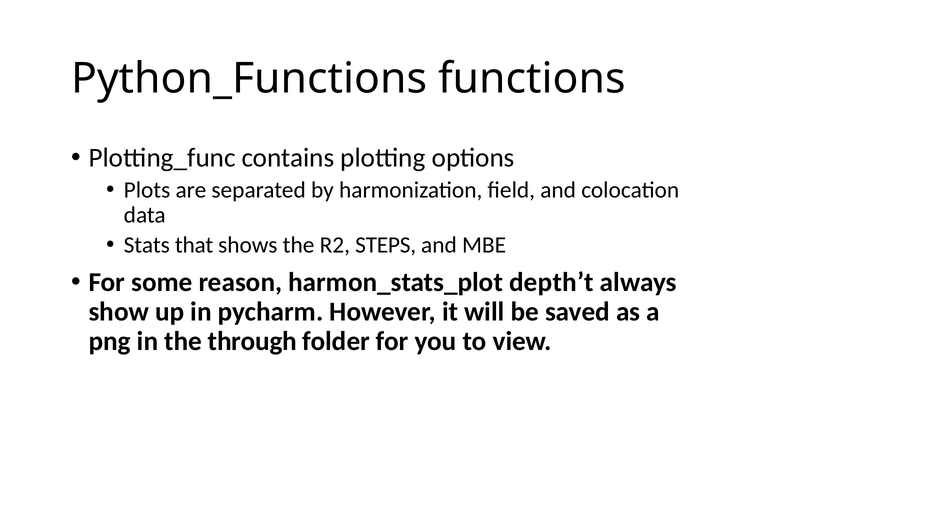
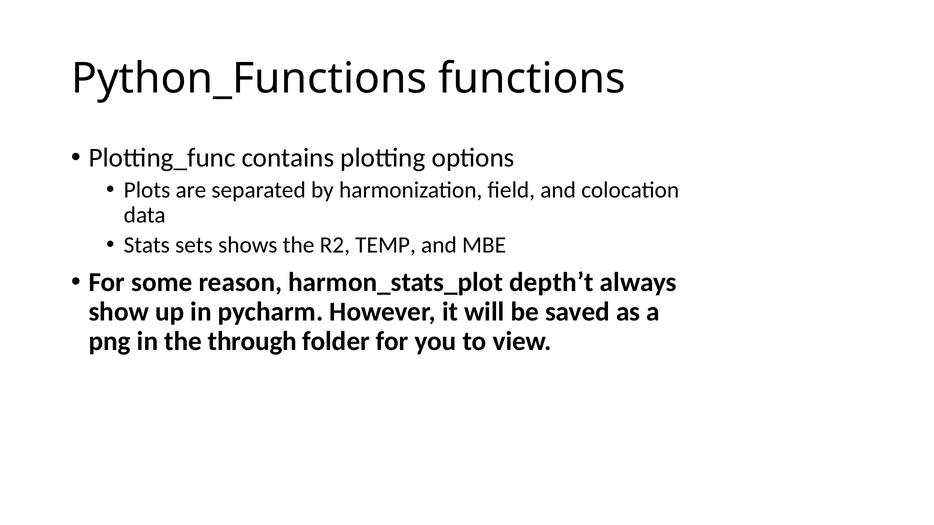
that: that -> sets (194, 245)
STEPS: STEPS -> TEMP (386, 245)
